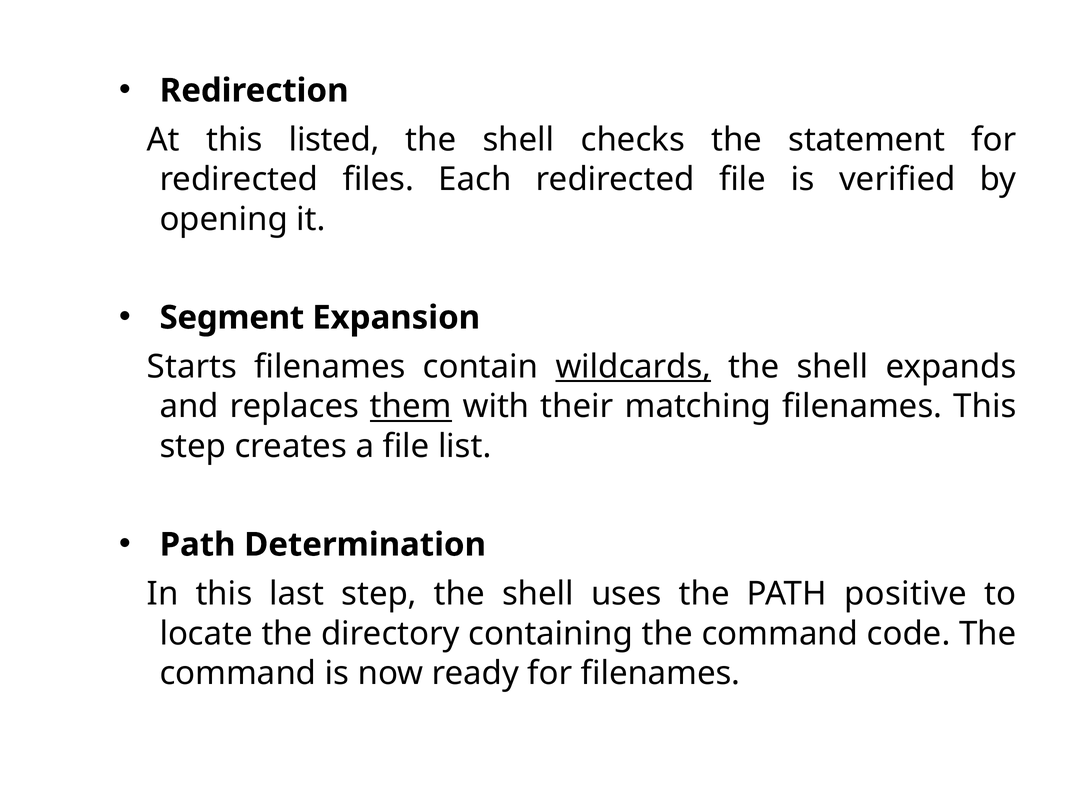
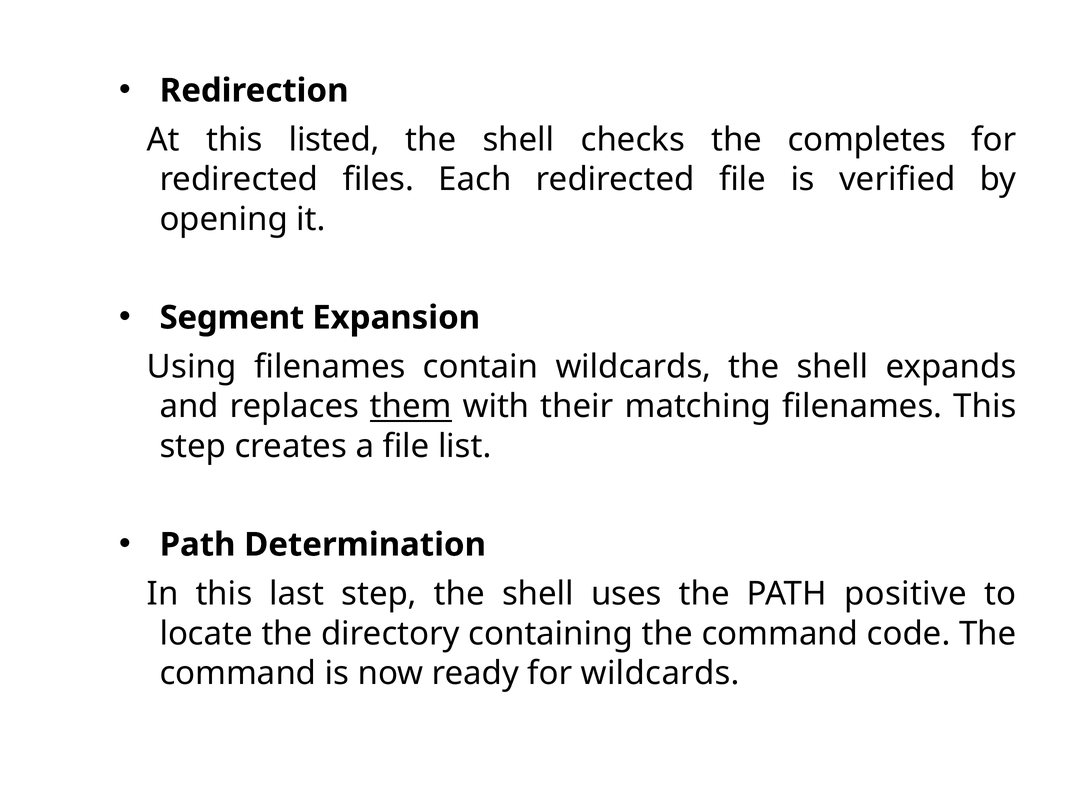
statement: statement -> completes (867, 140)
Starts: Starts -> Using (192, 367)
wildcards underline: present -> none (633, 367)
for filenames: filenames -> wildcards (660, 674)
